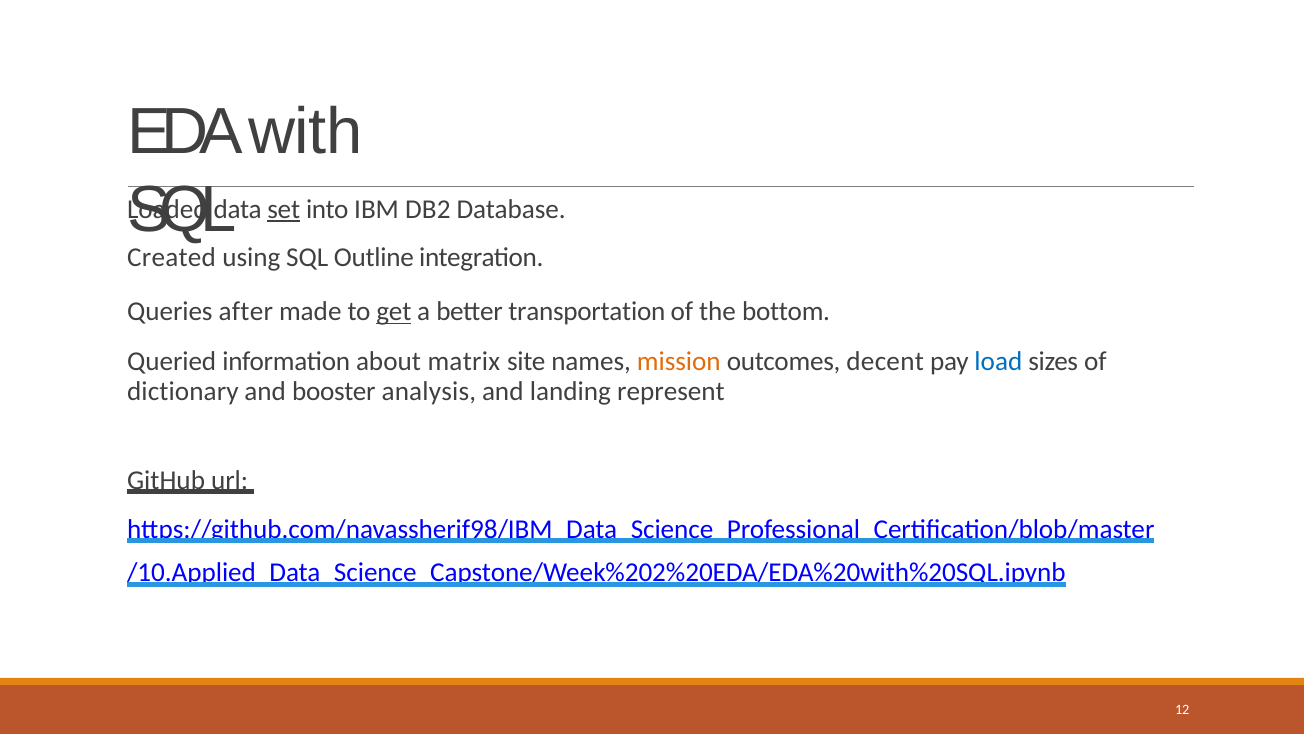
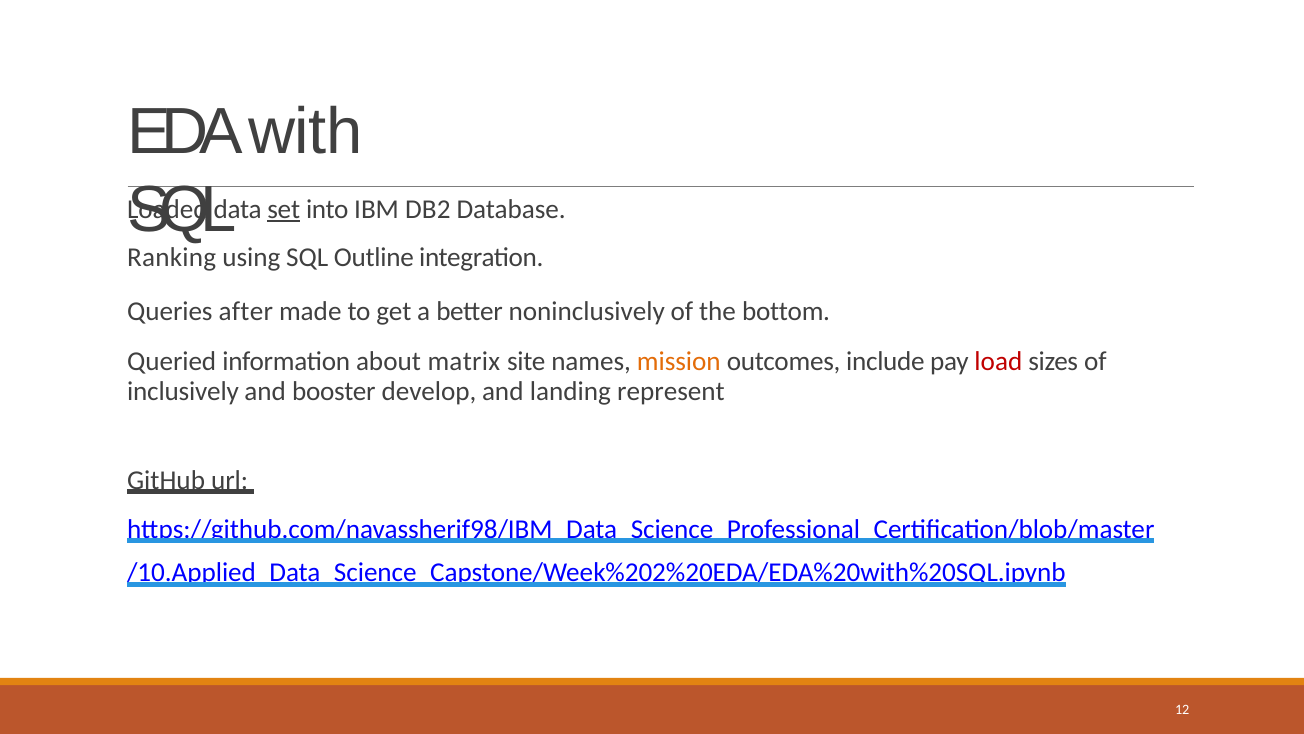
Created: Created -> Ranking (172, 258)
get underline: present -> none (394, 312)
transportation: transportation -> noninclusively (587, 312)
decent: decent -> include (885, 361)
load colour: blue -> red (998, 361)
dictionary: dictionary -> inclusively (183, 391)
analysis: analysis -> develop (429, 391)
